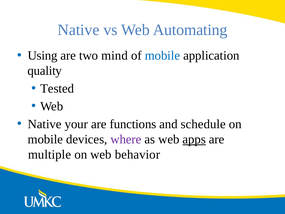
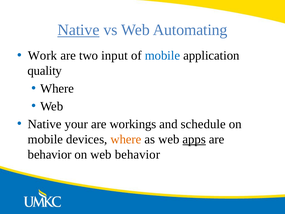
Native underline: none -> present (78, 30)
Using: Using -> Work (42, 55)
mind: mind -> input (115, 55)
Tested: Tested -> Where (57, 88)
functions: functions -> workings (133, 124)
where colour: purple -> orange (126, 139)
multiple: multiple -> behavior (50, 154)
